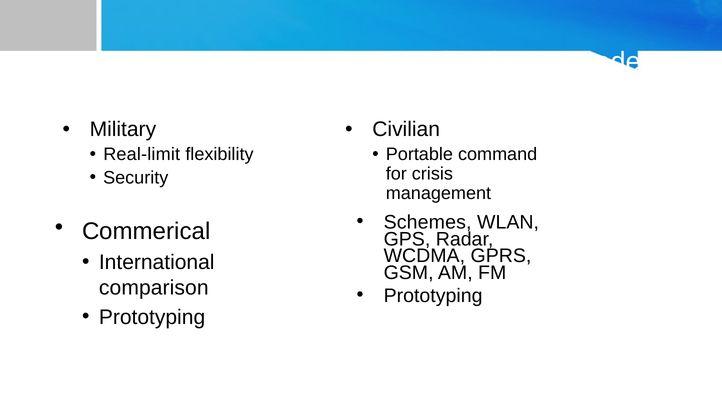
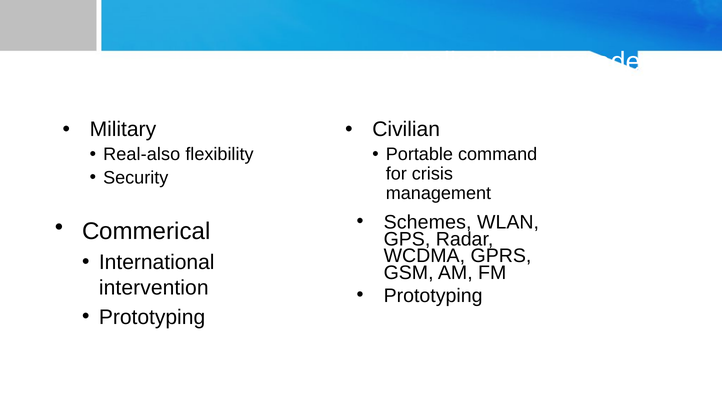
Real-limit: Real-limit -> Real-also (142, 154)
comparison: comparison -> intervention (154, 288)
